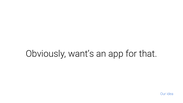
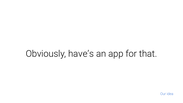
want’s: want’s -> have’s (81, 54)
